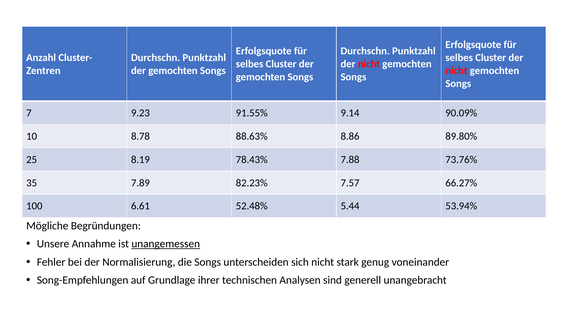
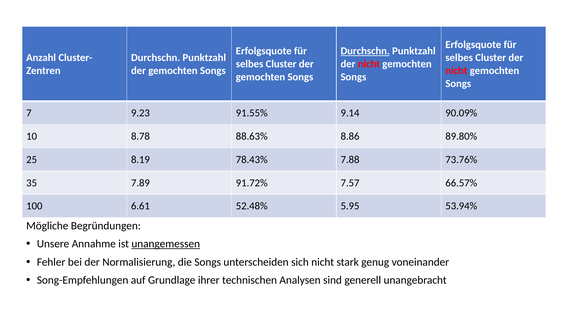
Durchschn underline: none -> present (365, 51)
82.23%: 82.23% -> 91.72% (252, 183)
66.27%: 66.27% -> 66.57% (461, 183)
5.44: 5.44 -> 5.95 (350, 206)
